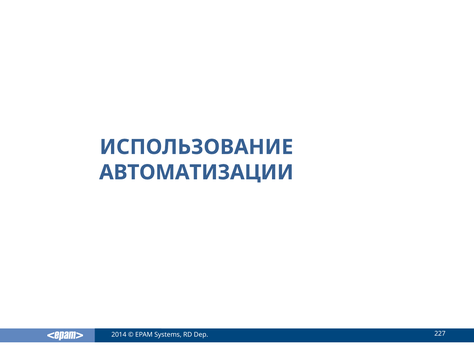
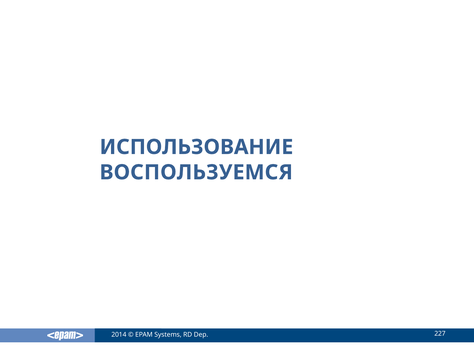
АВТОМАТИЗАЦИИ: АВТОМАТИЗАЦИИ -> ВОСПОЛЬЗУЕМСЯ (196, 172)
